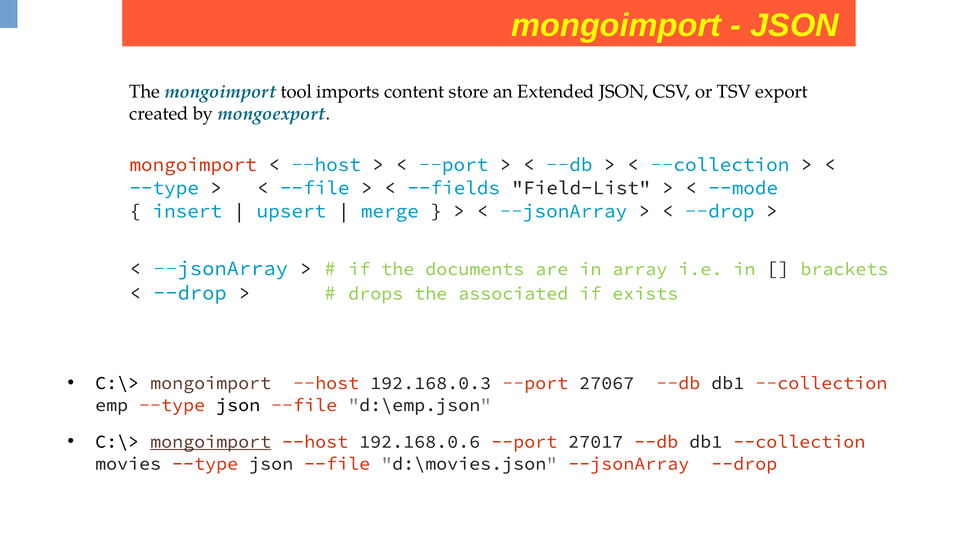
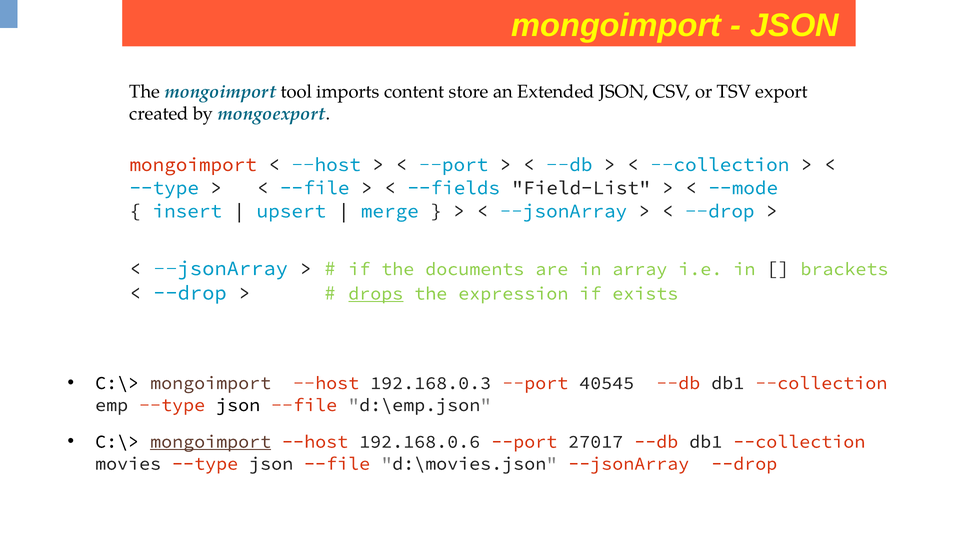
drops underline: none -> present (376, 294)
associated: associated -> expression (513, 294)
27067: 27067 -> 40545 (607, 383)
